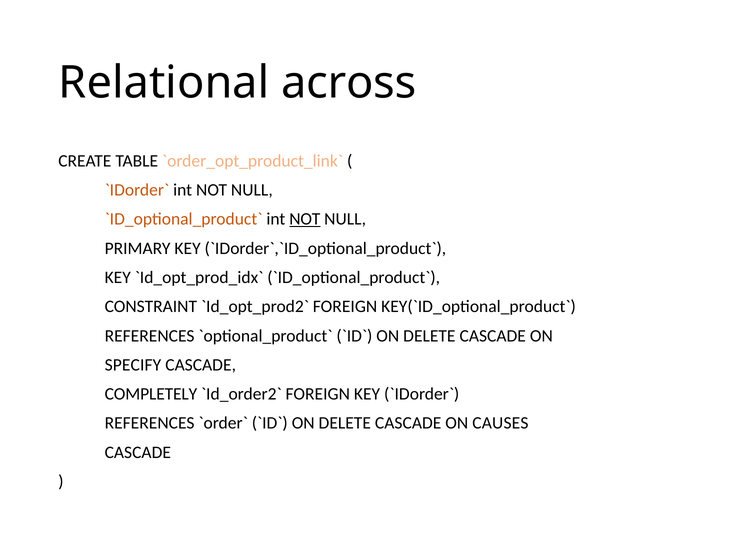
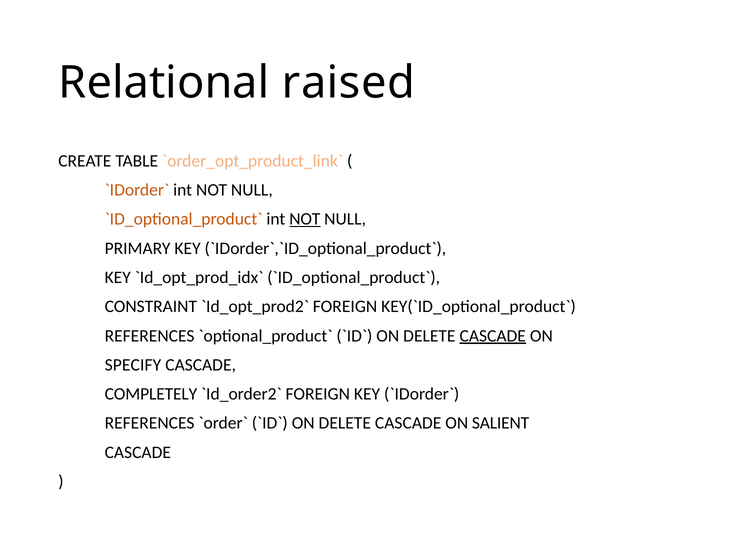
across: across -> raised (348, 83)
CASCADE underline: none -> present (493, 336)
CAUSES: CAUSES -> SALIENT (501, 424)
